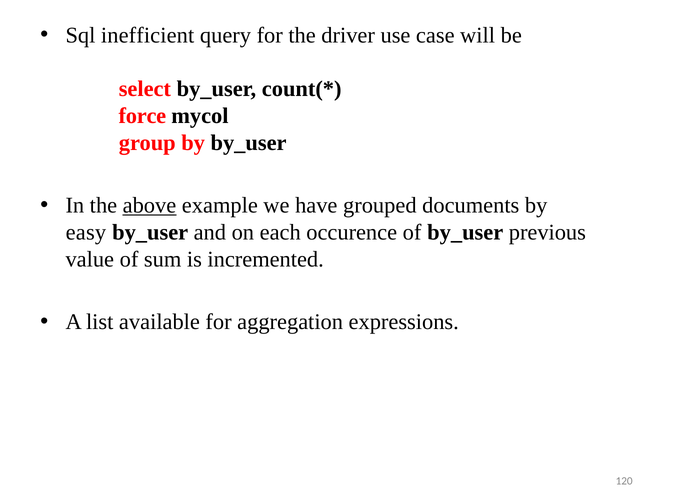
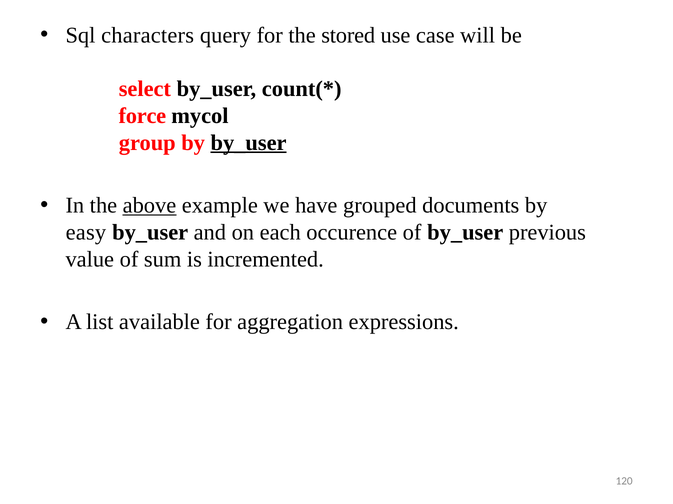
inefficient: inefficient -> characters (148, 35)
driver: driver -> stored (348, 35)
by_user underline: none -> present (249, 143)
